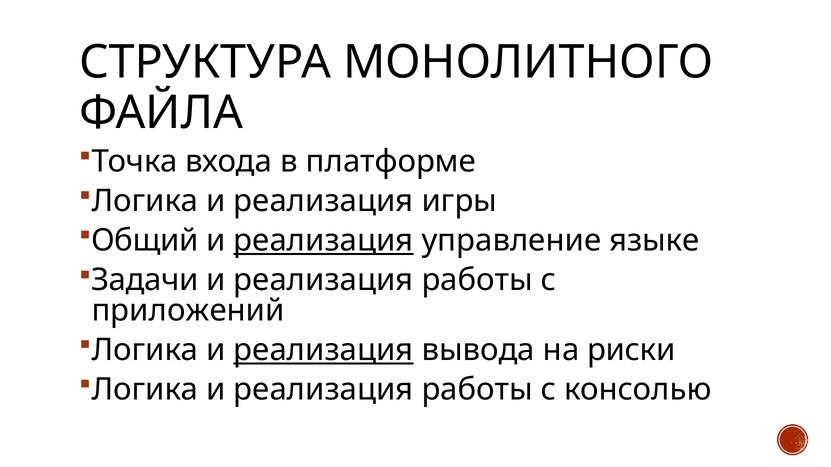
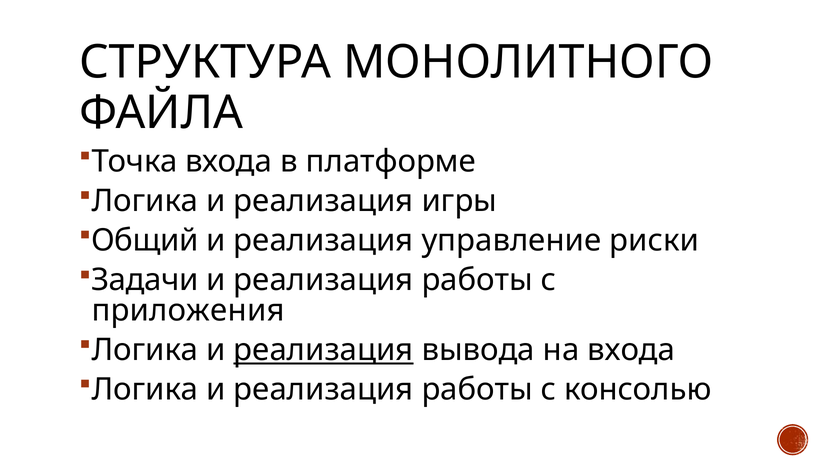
реализация underline: present -> none (323, 241)
языке: языке -> риски (654, 241)
приложений: приложений -> приложения (188, 311)
на риски: риски -> входа (631, 350)
